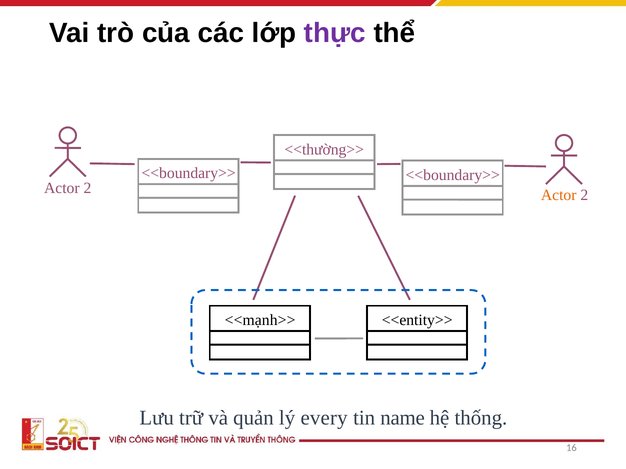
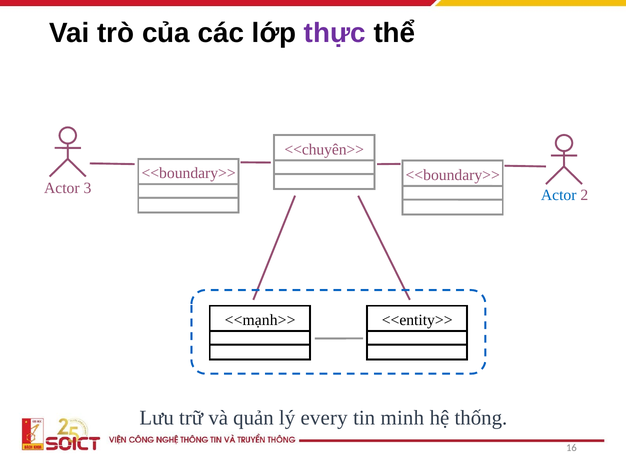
<<thường>>: <<thường>> -> <<chuyên>> (324, 150)
2: 2 -> 3 (87, 188)
Actor colour: orange -> blue (559, 195)
name: name -> minh (402, 418)
